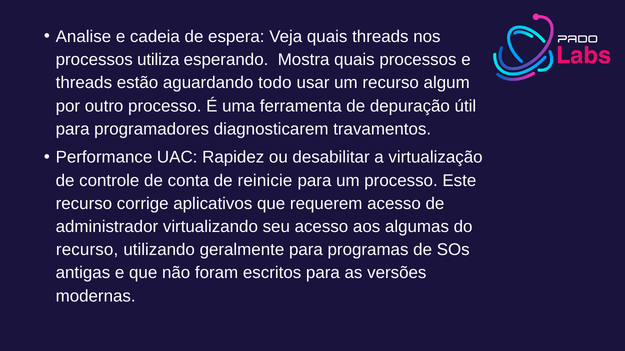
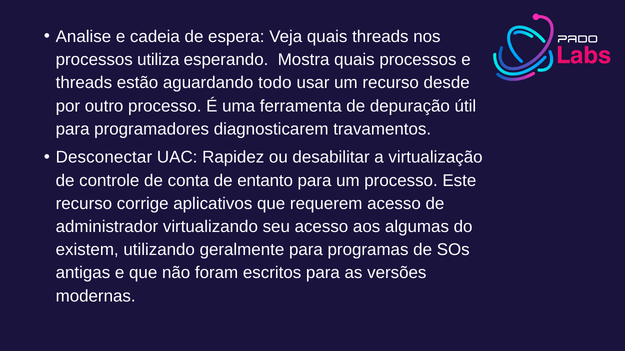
algum: algum -> desde (447, 83)
Performance: Performance -> Desconectar (104, 158)
reinicie: reinicie -> entanto (265, 181)
recurso: recurso -> existem (87, 250)
